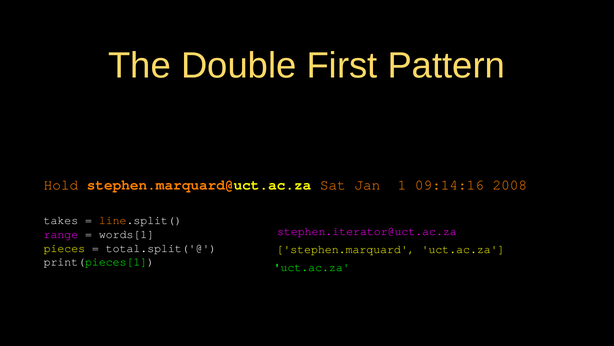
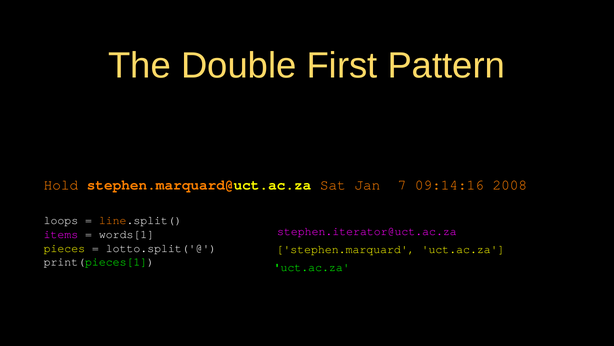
1: 1 -> 7 (402, 185)
takes: takes -> loops (61, 220)
range: range -> items (61, 234)
total.split('@: total.split('@ -> lotto.split('@ (161, 248)
